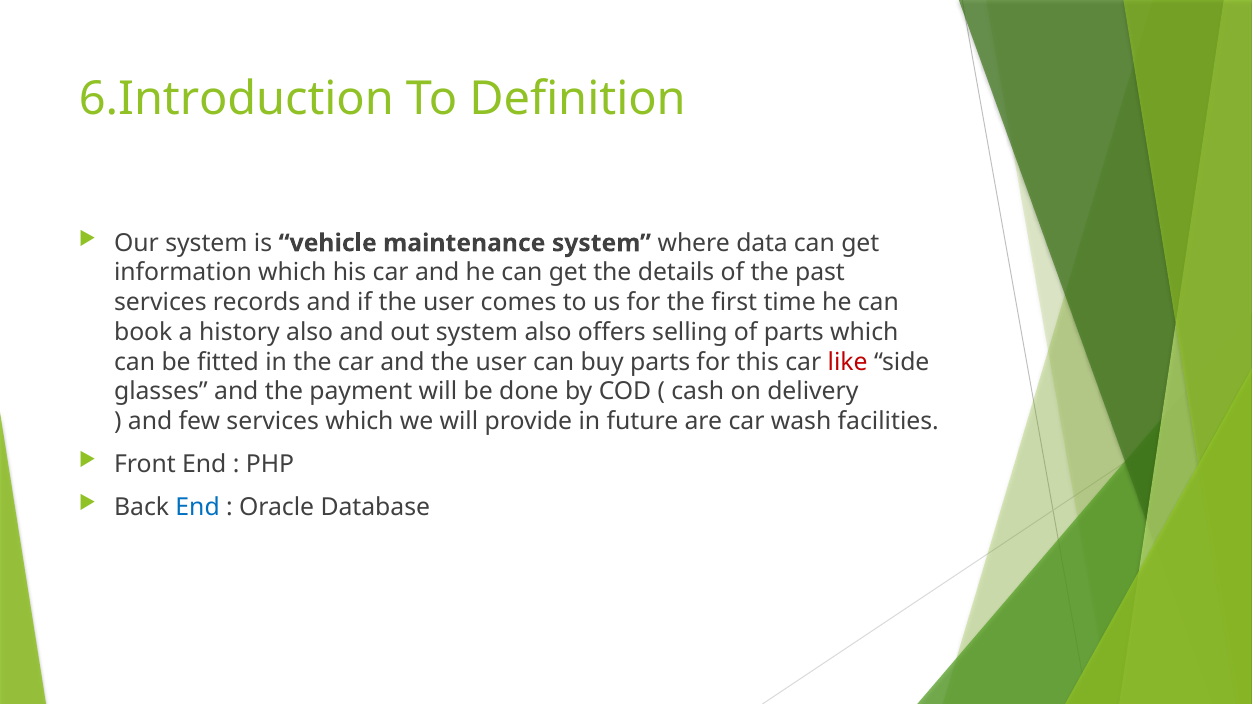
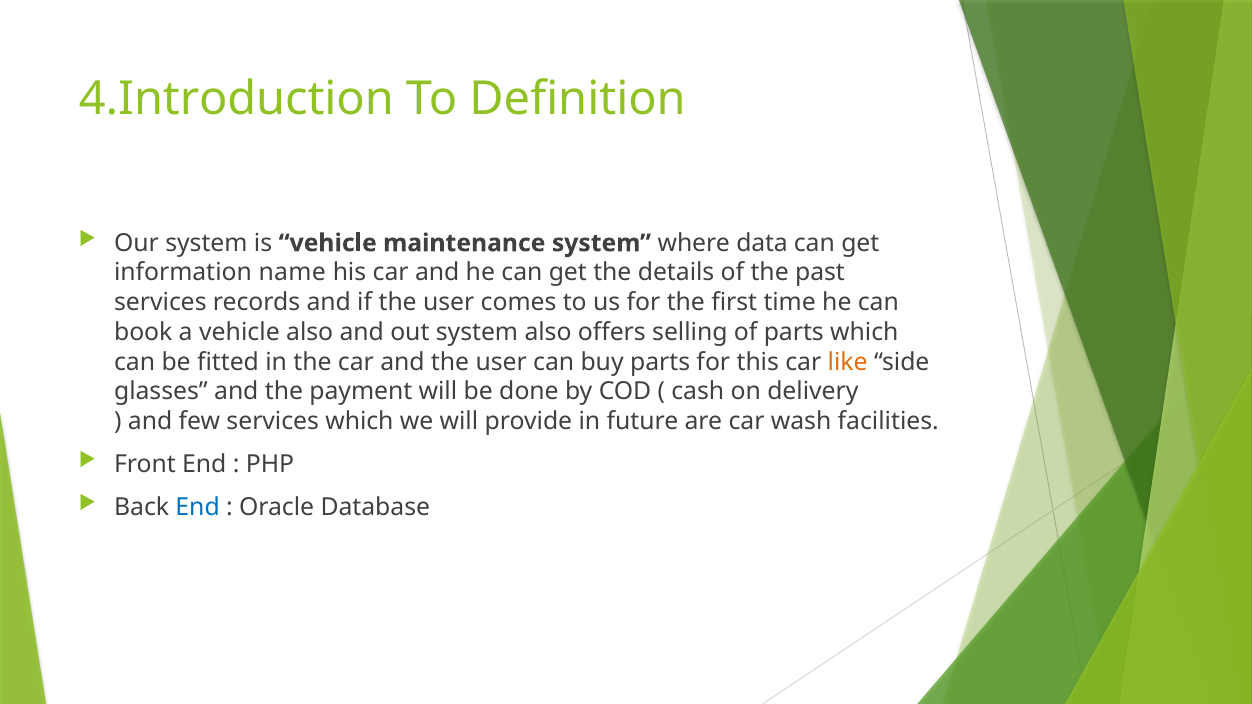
6.Introduction: 6.Introduction -> 4.Introduction (236, 99)
information which: which -> name (292, 273)
a history: history -> vehicle (239, 332)
like colour: red -> orange (848, 362)
